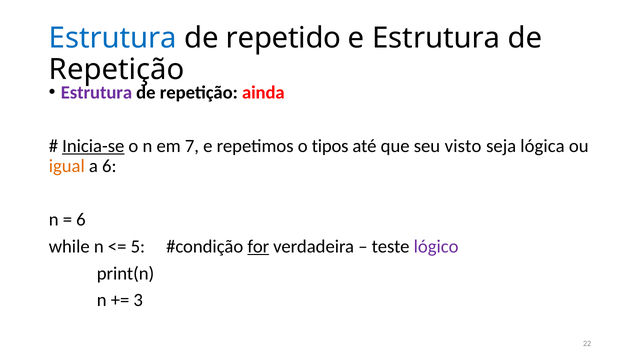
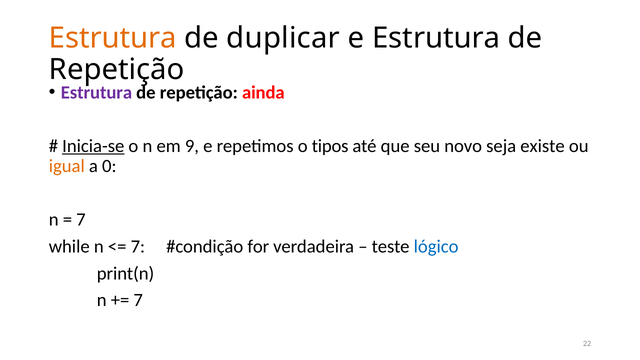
Estrutura colour: blue -> orange (113, 38)
repetido: repetido -> duplicar (283, 38)
7: 7 -> 9 (192, 146)
visto: visto -> novo (463, 146)
lógica: lógica -> existe (543, 146)
a 6: 6 -> 0 (109, 166)
6: 6 -> 7 (81, 220)
5: 5 -> 7 (138, 247)
for underline: present -> none (258, 247)
lógico colour: purple -> blue (436, 247)
3: 3 -> 7 (138, 300)
